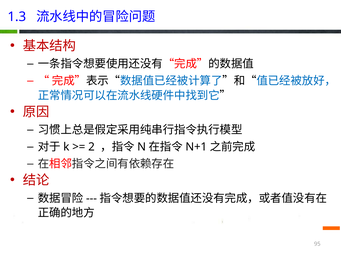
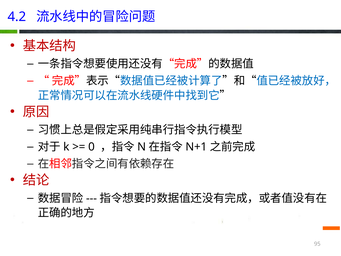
1.3: 1.3 -> 4.2 (17, 17)
2: 2 -> 0 (91, 147)
